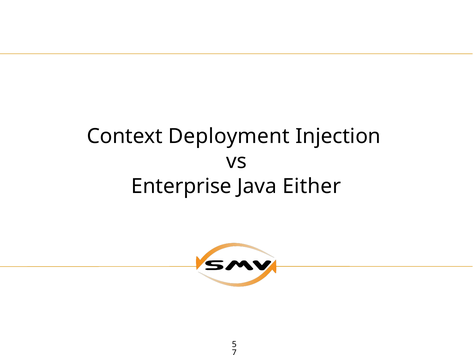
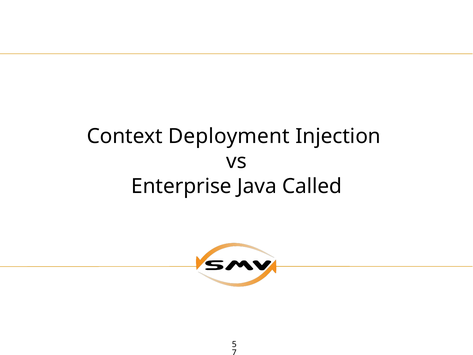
Either: Either -> Called (312, 186)
